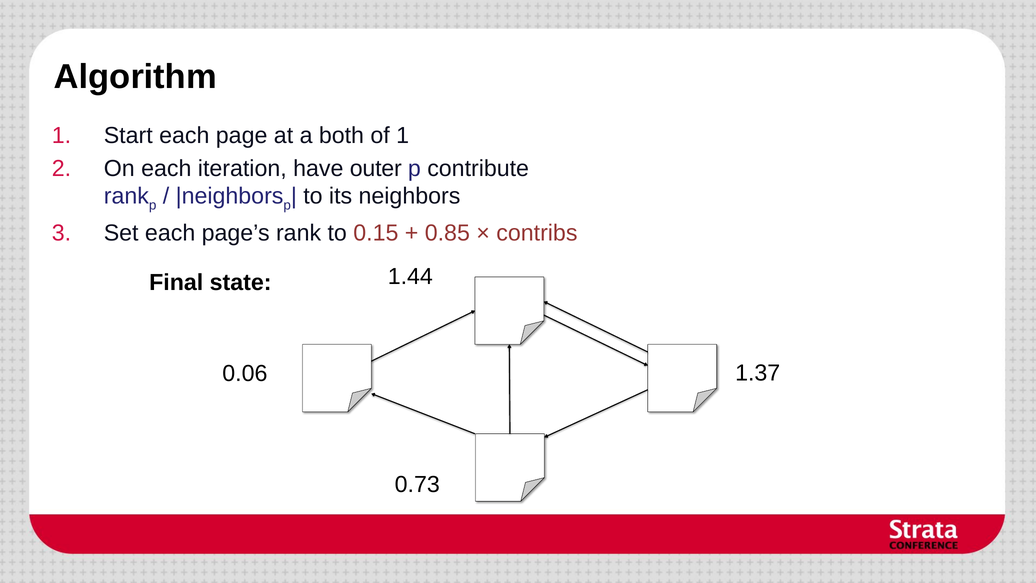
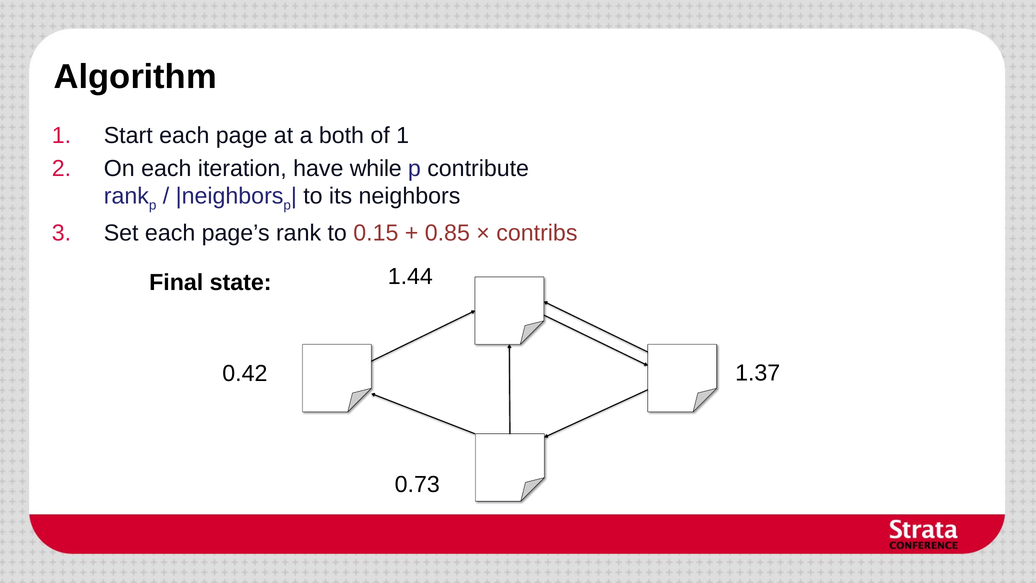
outer: outer -> while (376, 168)
0.06: 0.06 -> 0.42 (245, 373)
